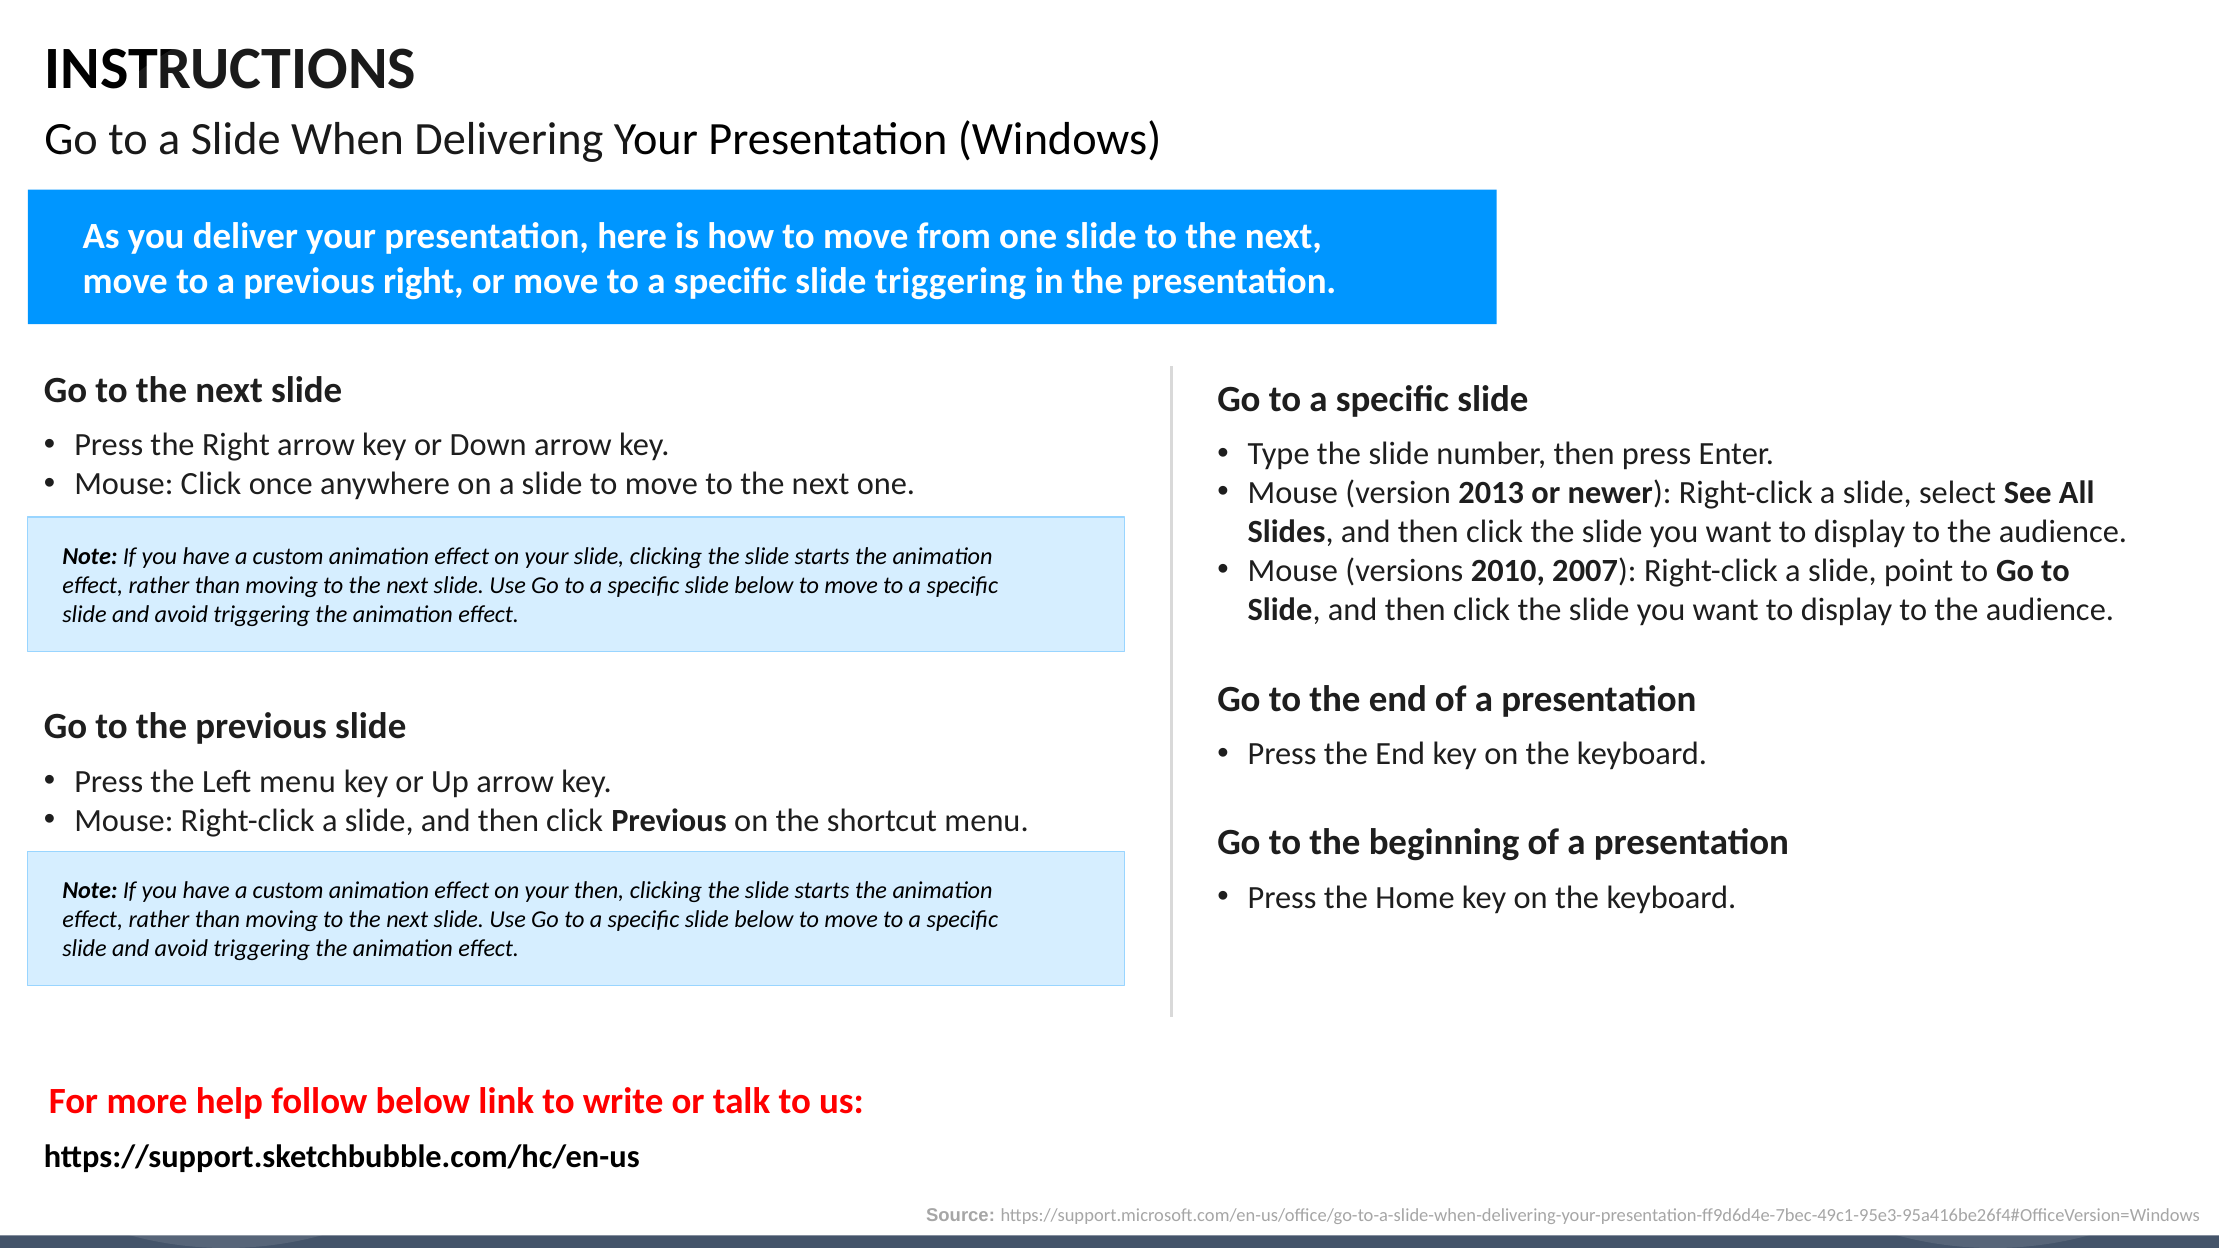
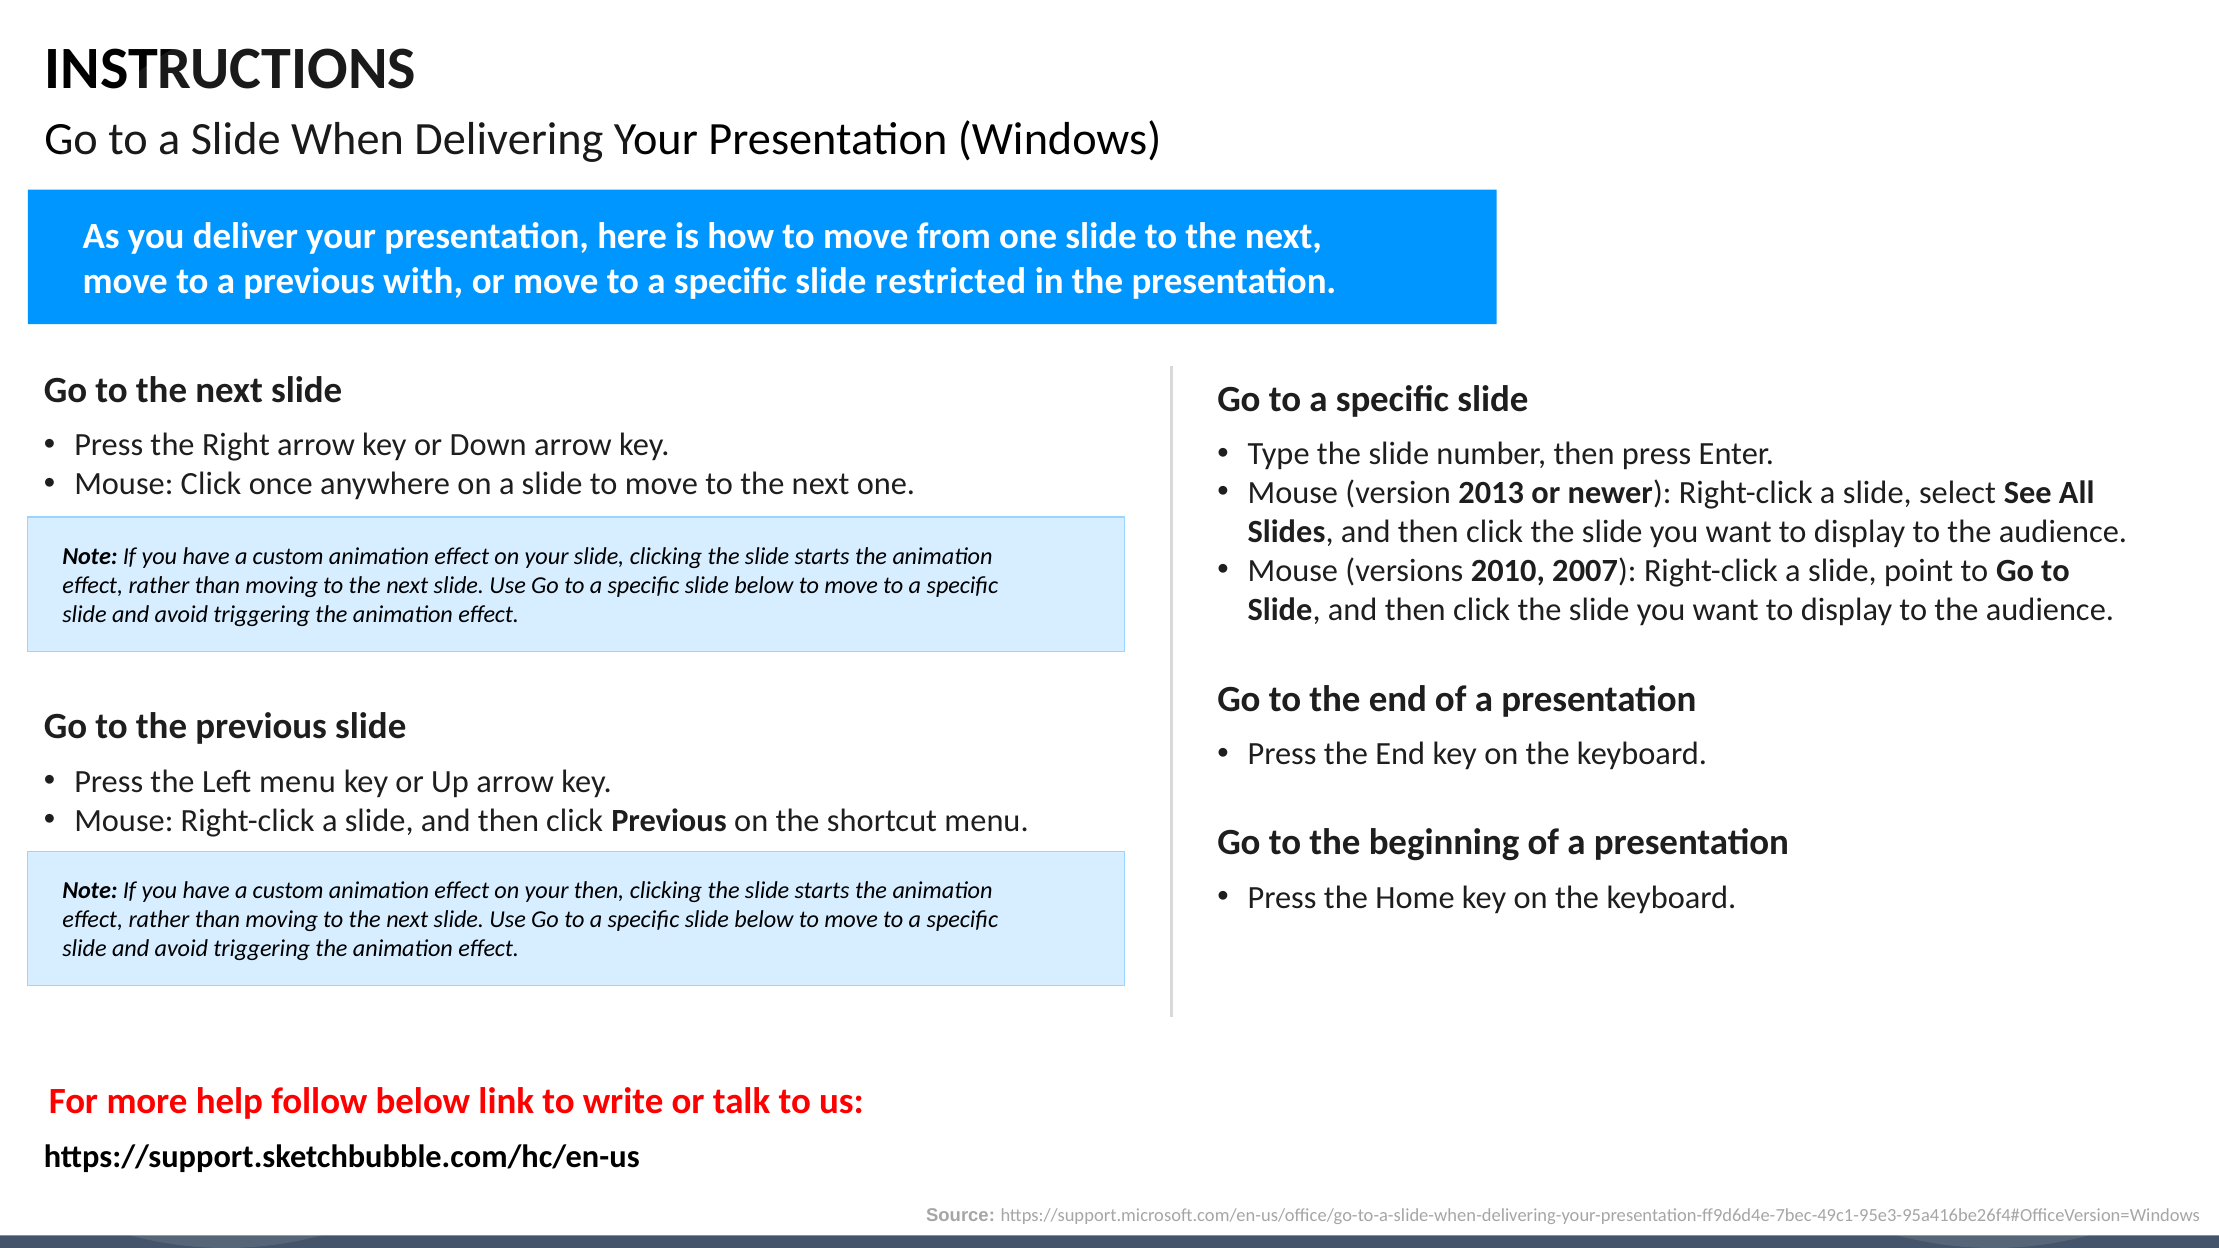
previous right: right -> with (423, 281)
slide triggering: triggering -> restricted (951, 281)
